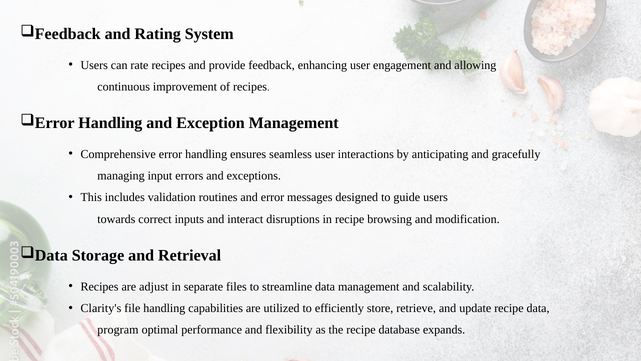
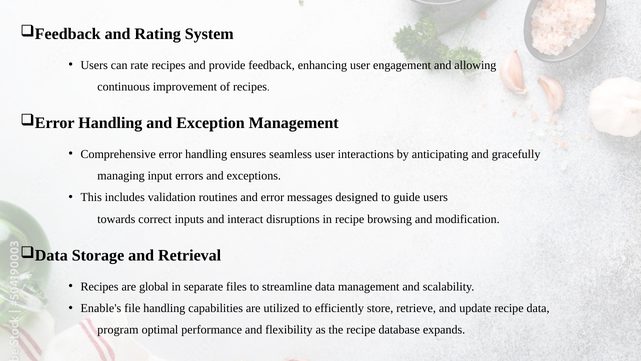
adjust: adjust -> global (154, 286)
Clarity's: Clarity's -> Enable's (101, 308)
